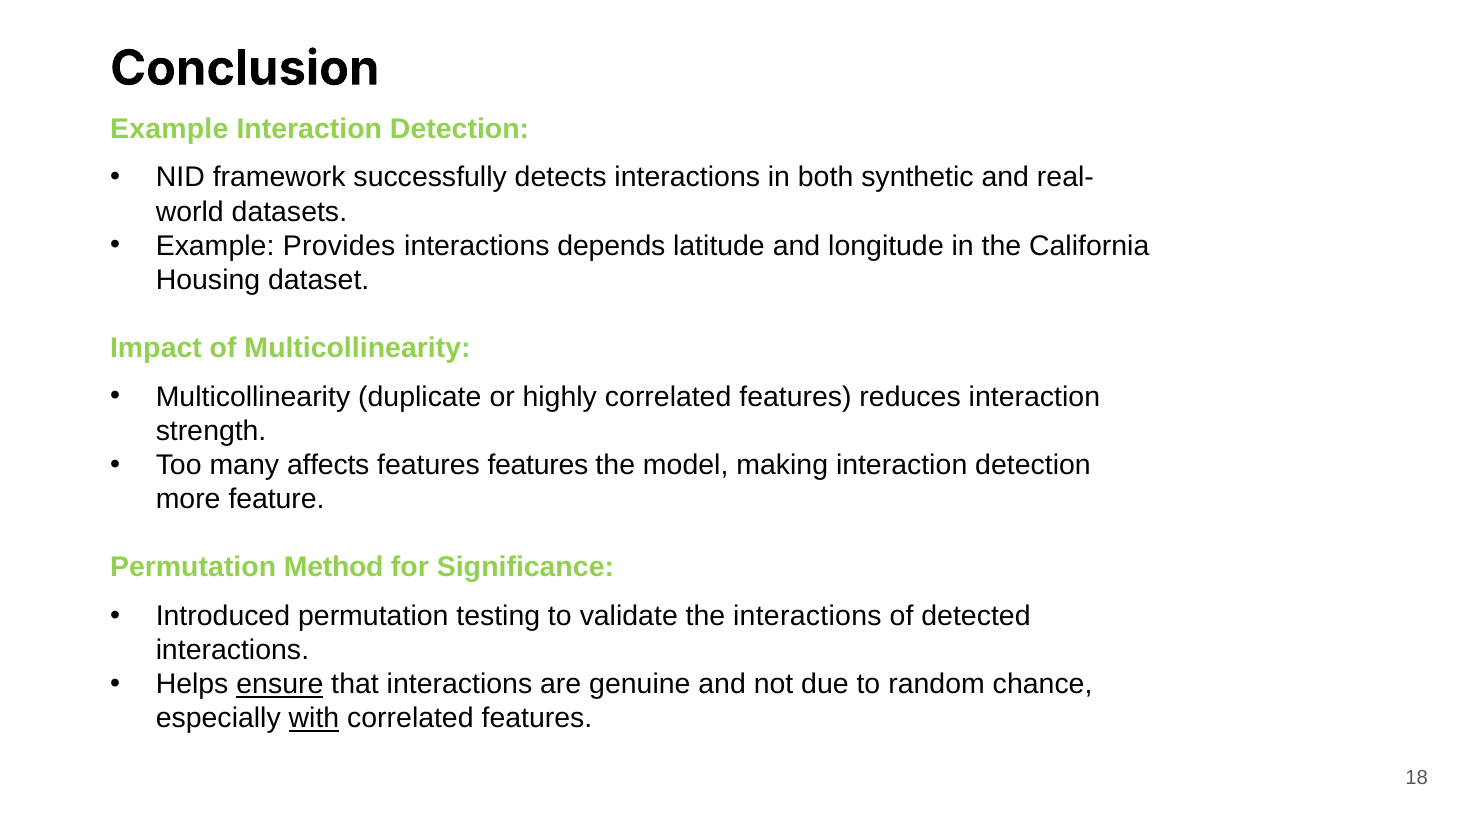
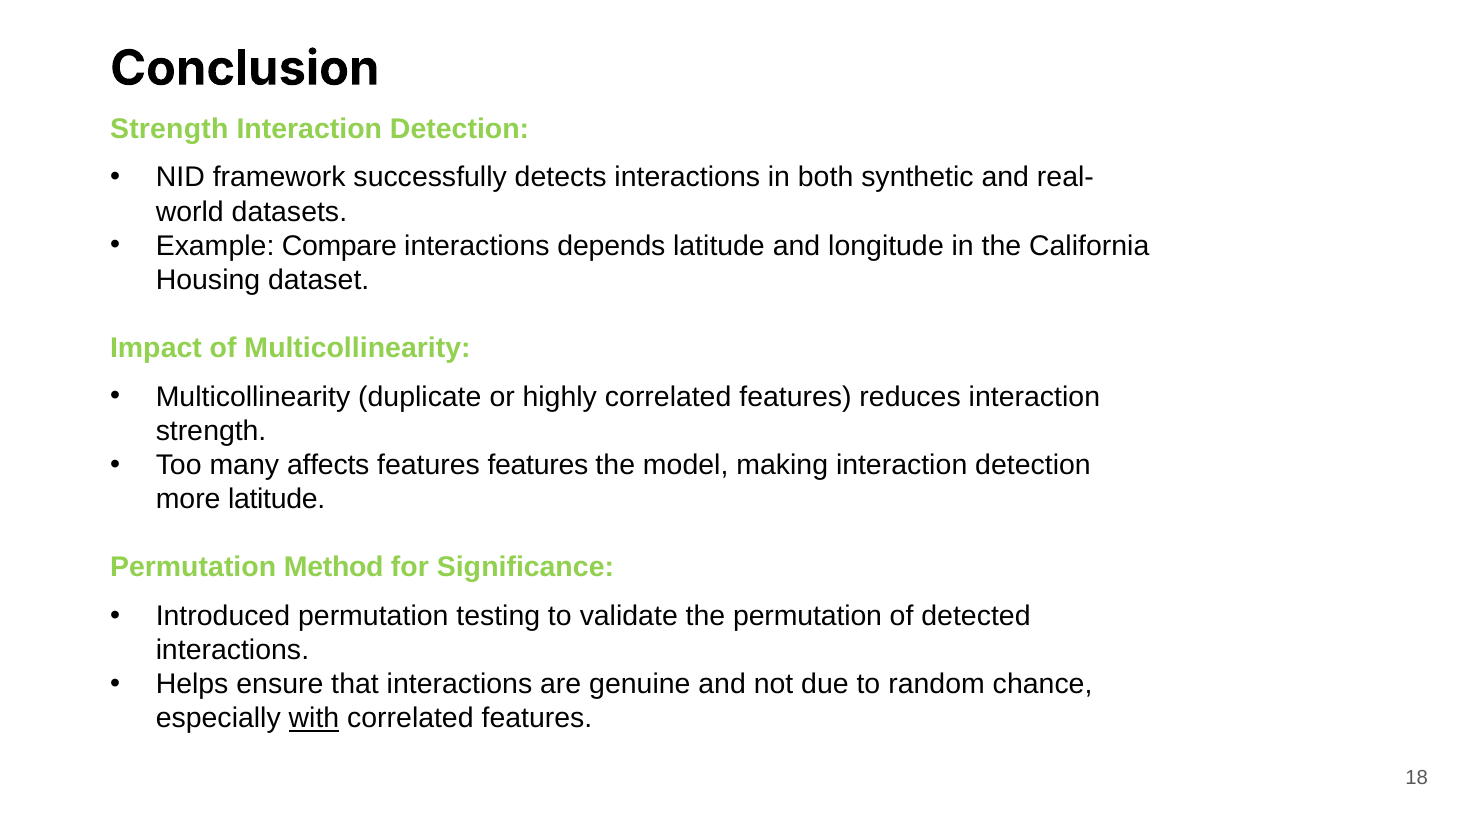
Example: Example -> Strength (169, 129)
Provides: Provides -> Compare (339, 246)
more feature: feature -> latitude (277, 499)
the interactions: interactions -> permutation (808, 617)
ensure underline: present -> none (280, 685)
